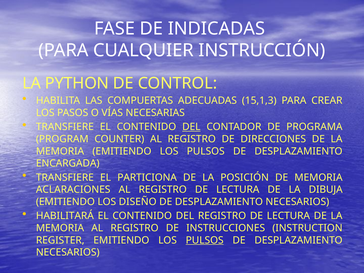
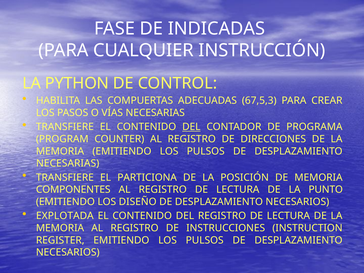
15,1,3: 15,1,3 -> 67,5,3 (259, 101)
ENCARGADA: ENCARGADA -> NECESARIAS (68, 163)
ACLARACIONES: ACLARACIONES -> COMPONENTES (73, 190)
DIBUJA: DIBUJA -> PUNTO (326, 190)
HABILITARÁ: HABILITARÁ -> EXPLOTADA (65, 216)
PULSOS underline: present -> none (205, 240)
